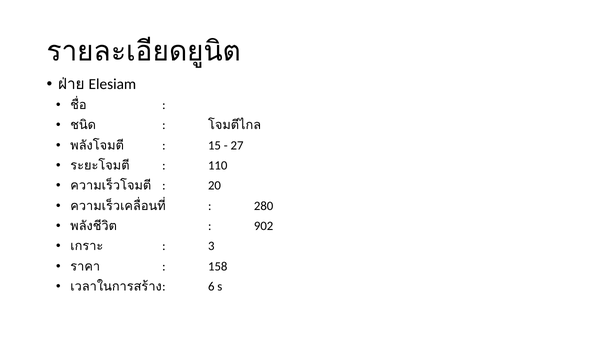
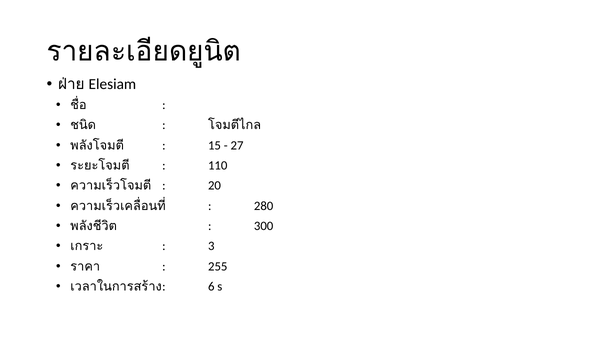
902: 902 -> 300 (264, 226)
158: 158 -> 255 (218, 267)
